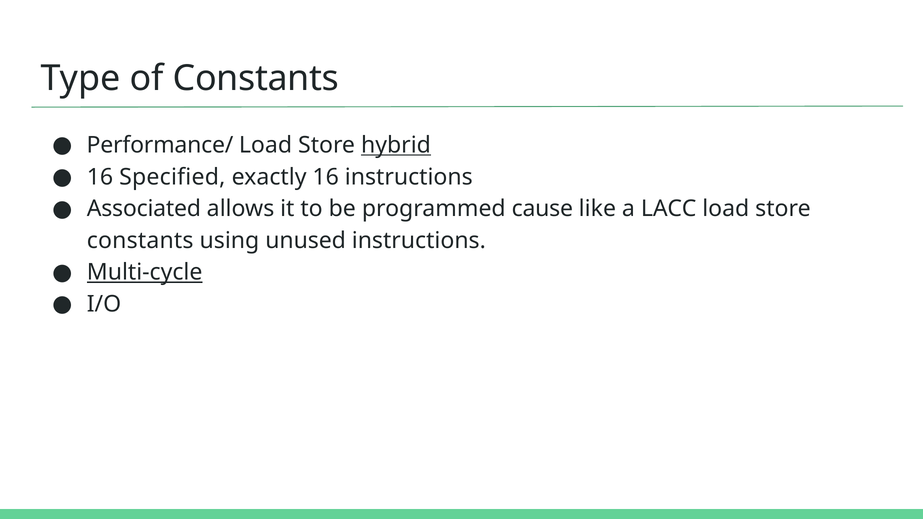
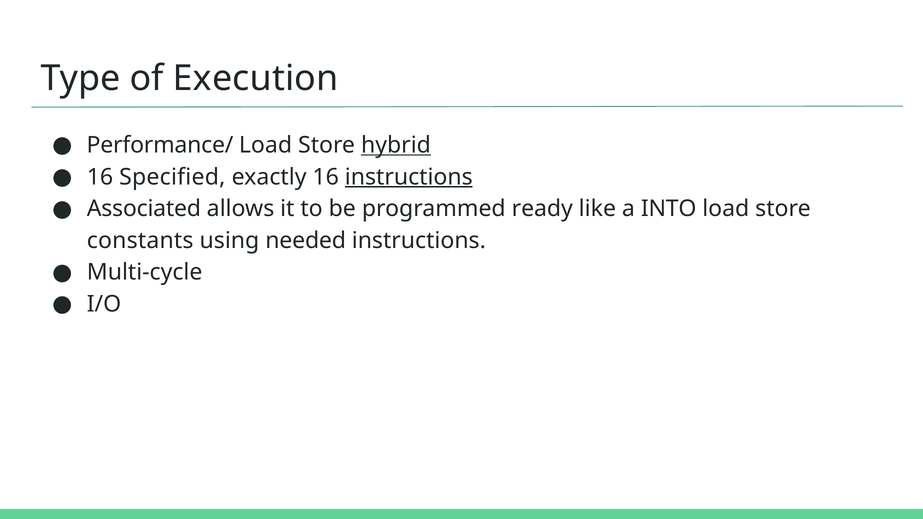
of Constants: Constants -> Execution (256, 78)
instructions underline: none -> present (409, 177)
cause: cause -> ready (542, 209)
LACC: LACC -> INTO (669, 209)
unused: unused -> needed (306, 241)
Multi-cycle underline: present -> none (145, 272)
